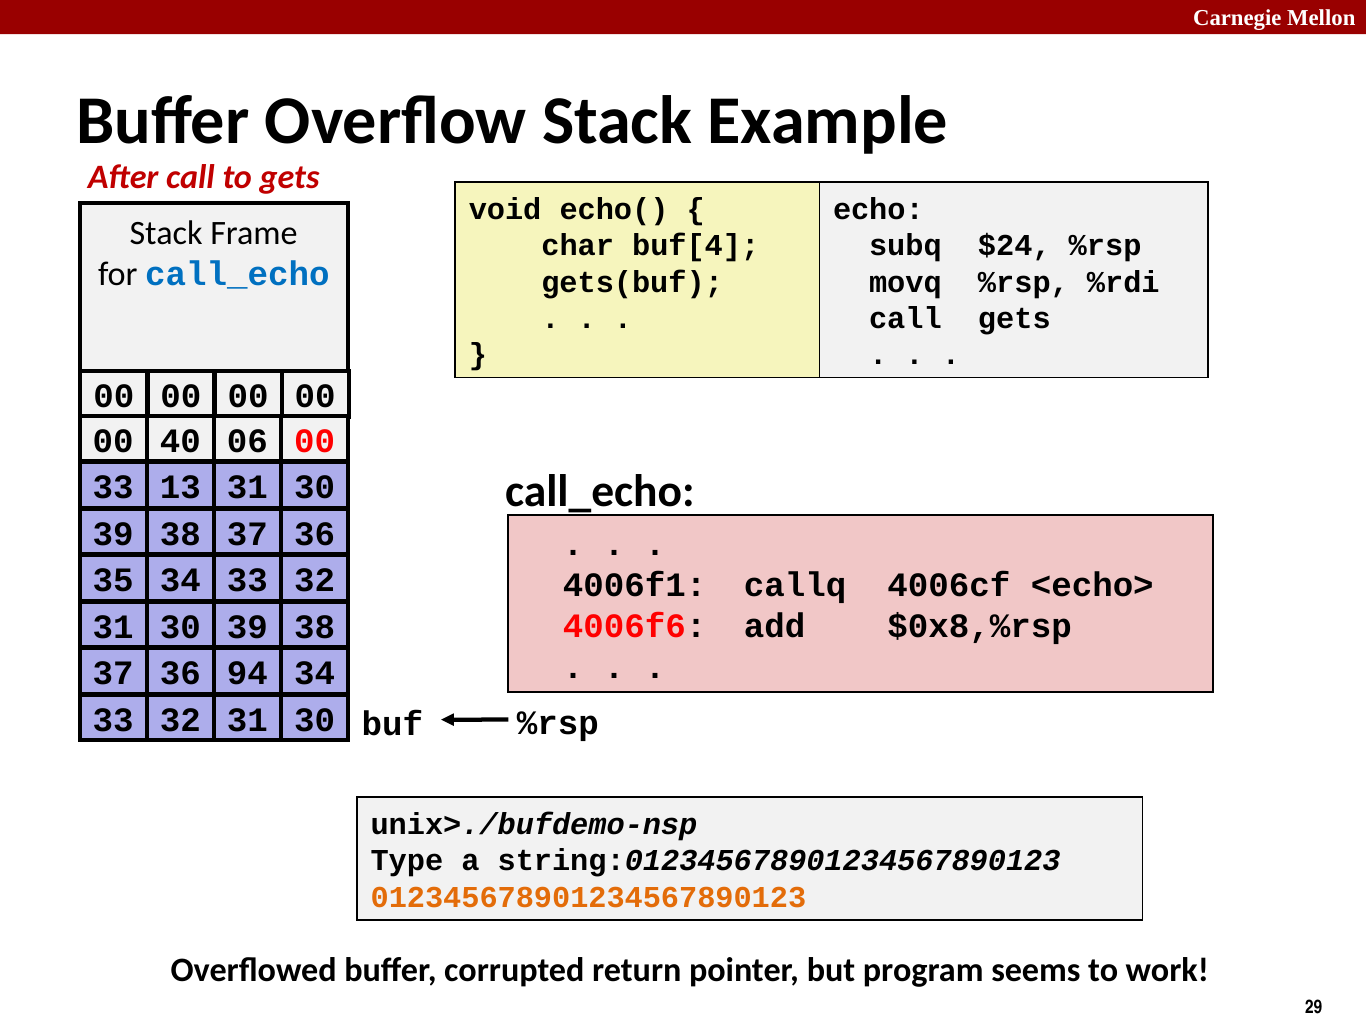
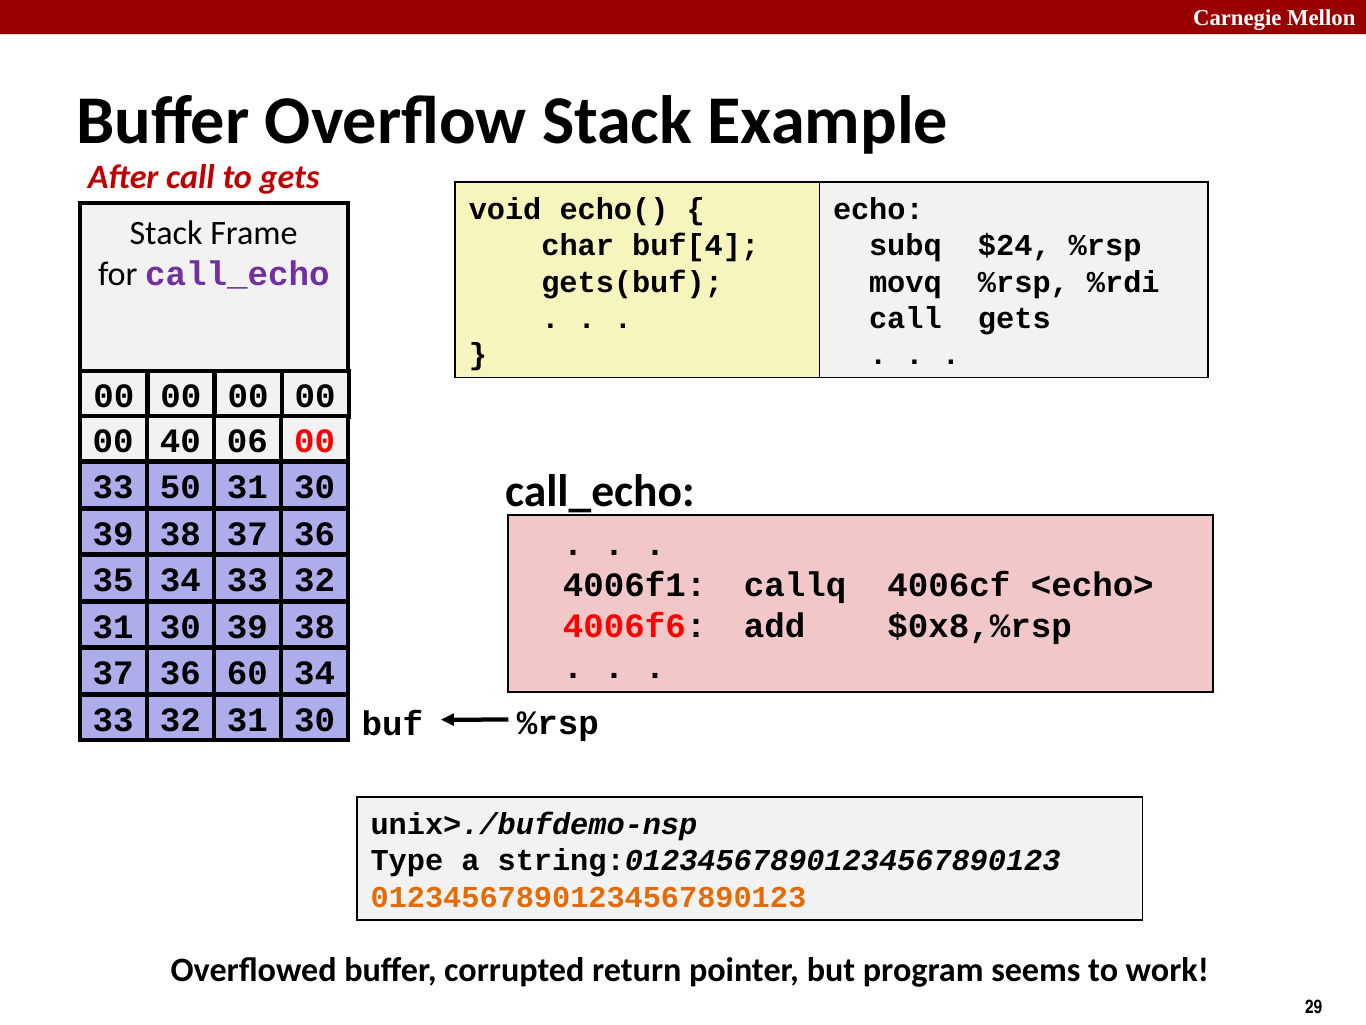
call_echo colour: blue -> purple (237, 274)
13: 13 -> 50 (180, 487)
94: 94 -> 60 (247, 673)
